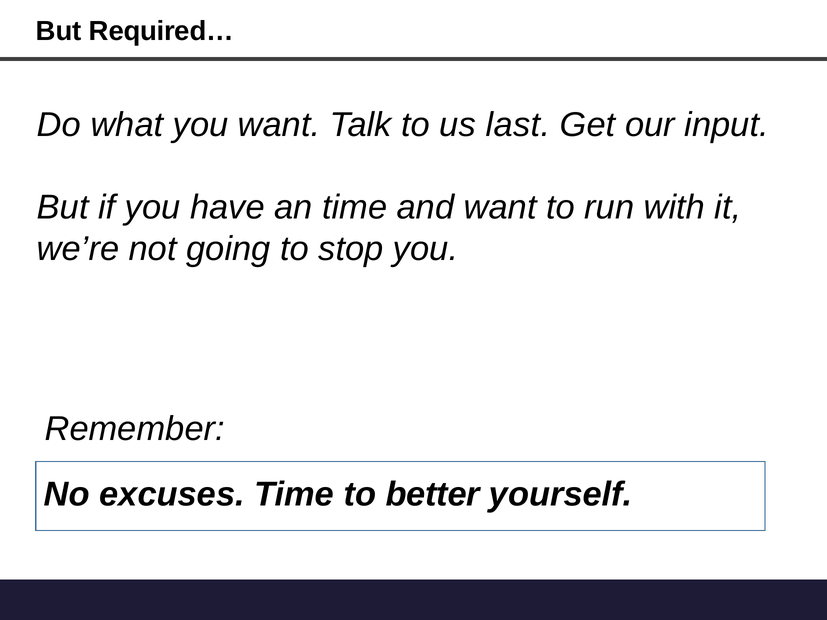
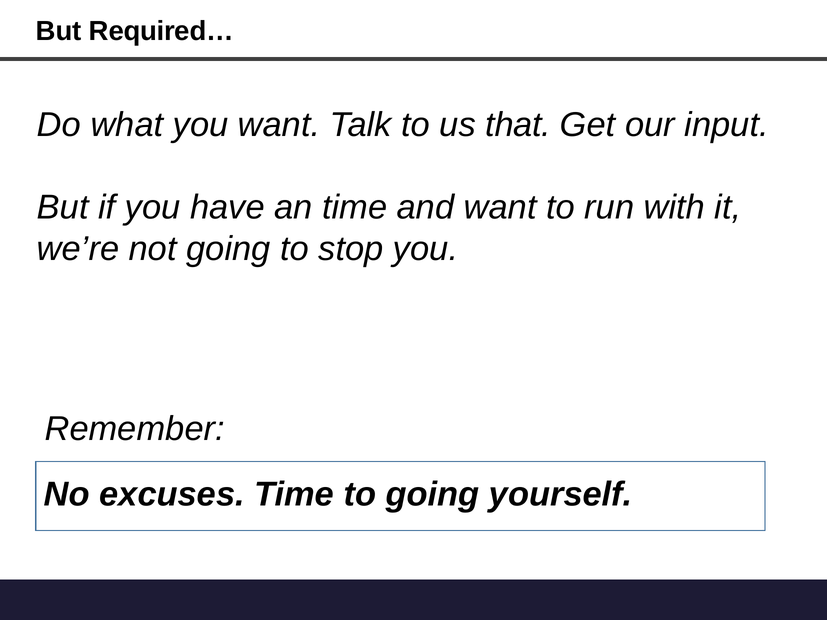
last: last -> that (518, 125)
to better: better -> going (433, 495)
